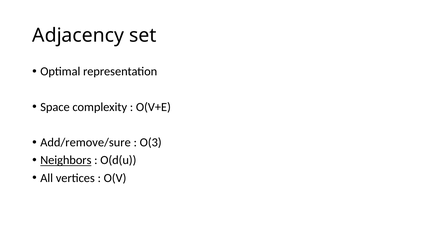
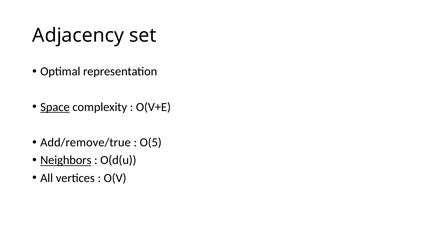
Space underline: none -> present (55, 107)
Add/remove/sure: Add/remove/sure -> Add/remove/true (86, 143)
O(3: O(3 -> O(5 (151, 143)
